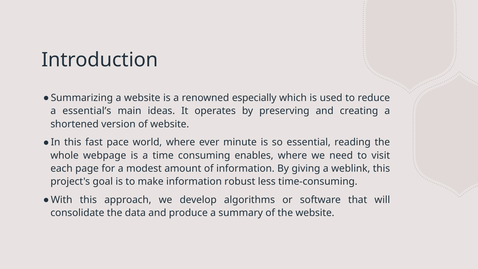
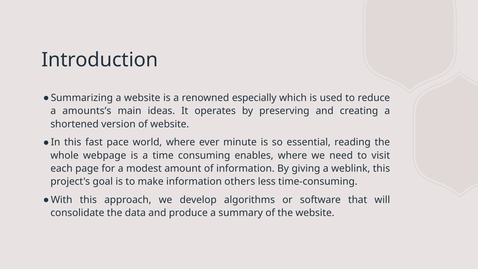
essential’s: essential’s -> amounts’s (87, 111)
robust: robust -> others (240, 182)
